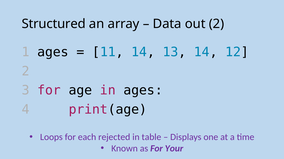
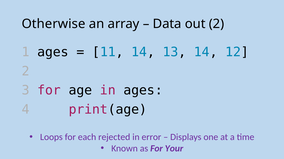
Structured: Structured -> Otherwise (54, 24)
table: table -> error (151, 138)
